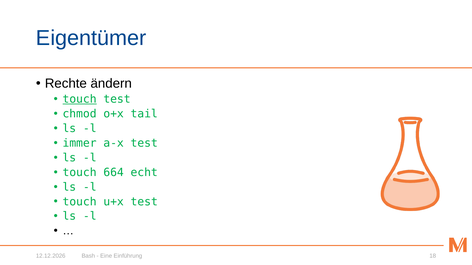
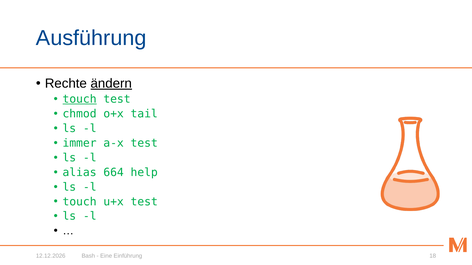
Eigentümer: Eigentümer -> Ausführung (91, 38)
ändern underline: none -> present (111, 84)
touch: touch -> alias (80, 173)
echt: echt -> help (144, 173)
